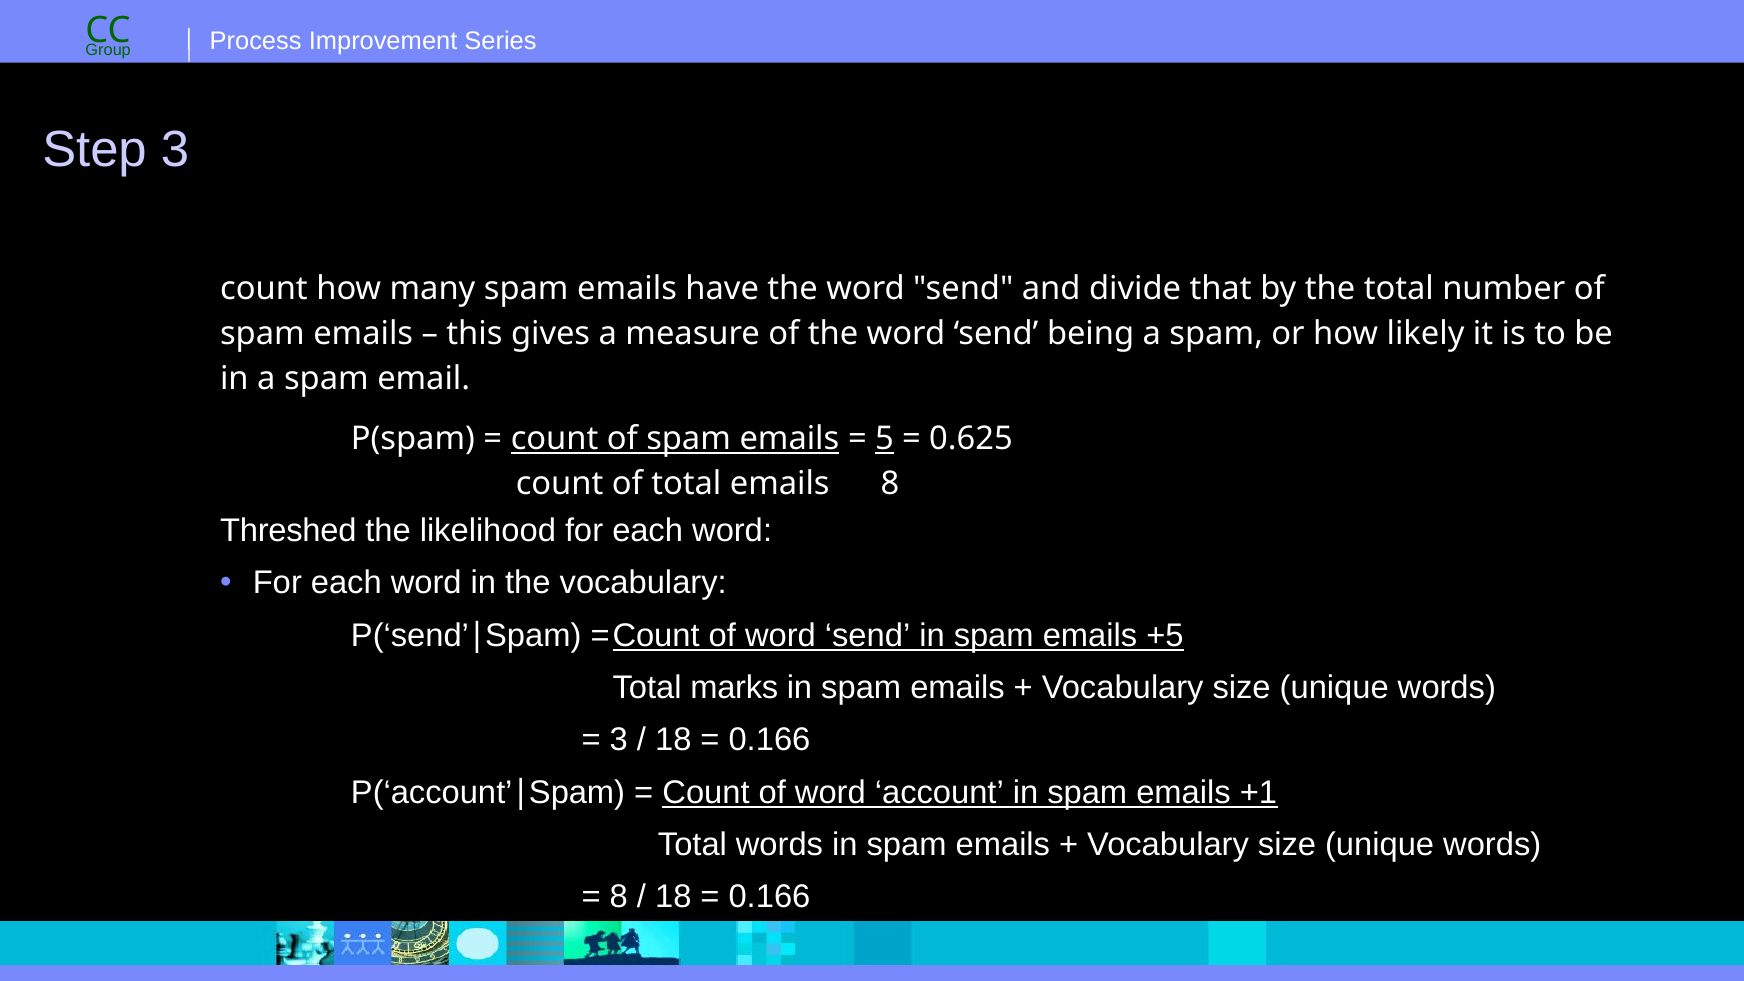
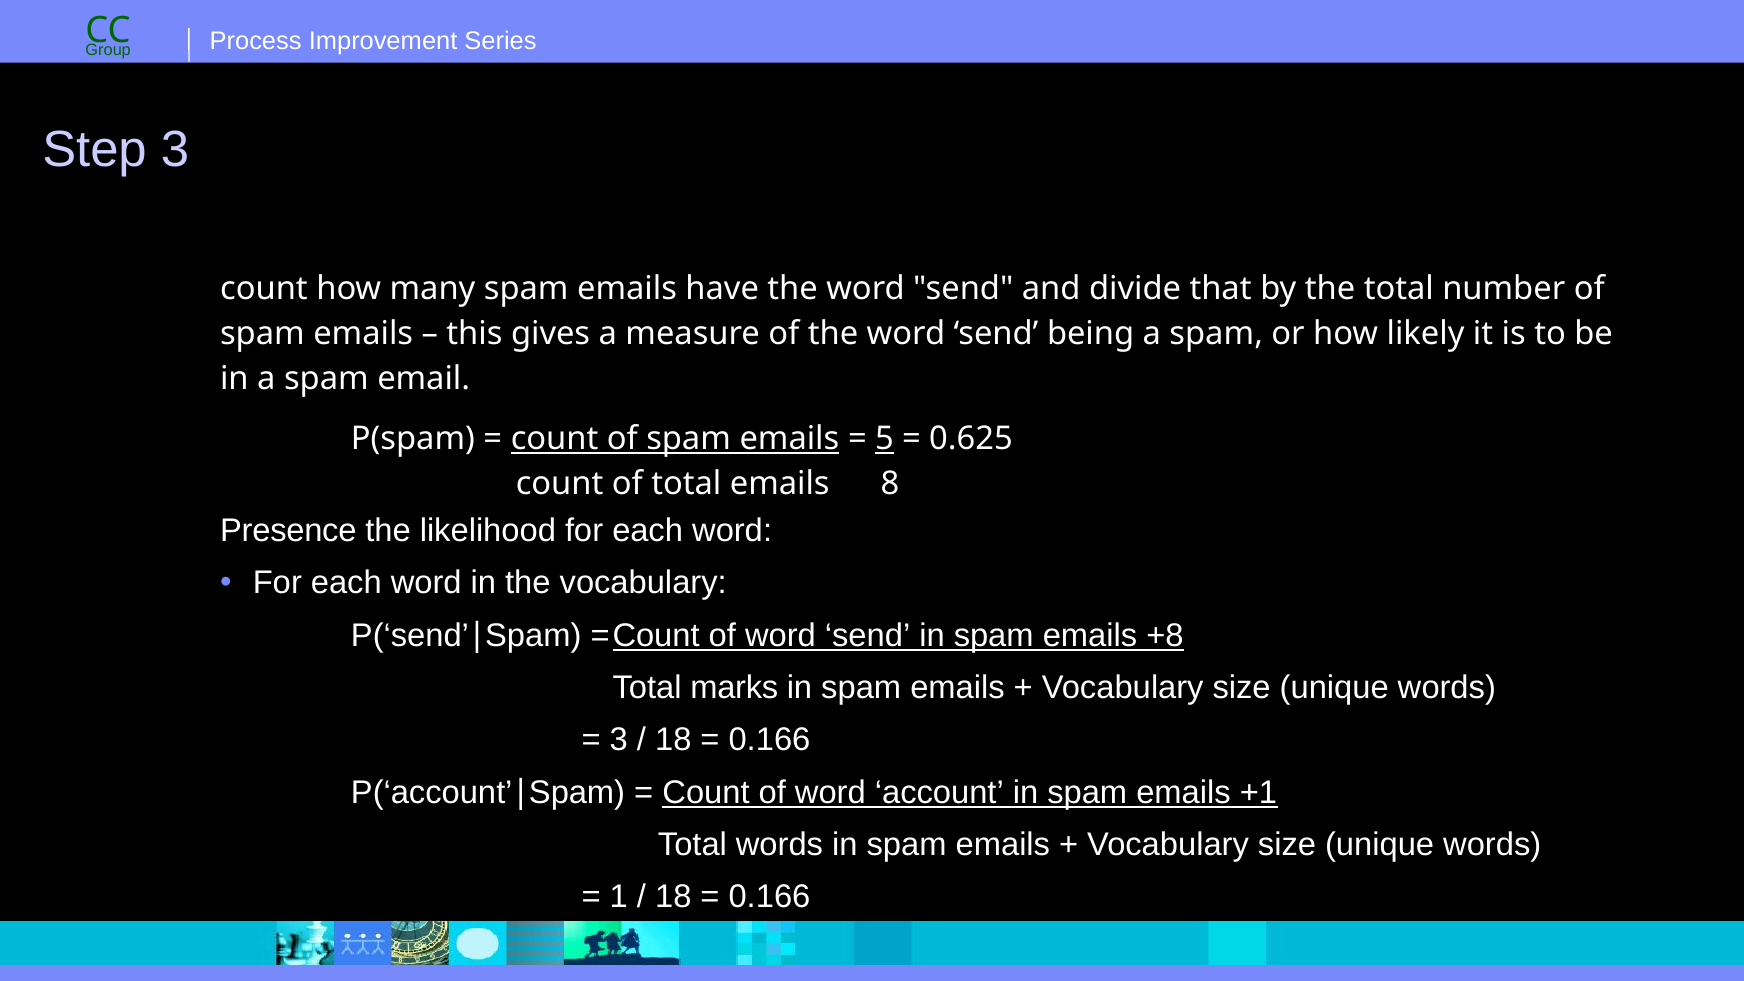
Threshed: Threshed -> Presence (288, 531)
+5: +5 -> +8 (1165, 635)
8: 8 -> 1 (619, 897)
